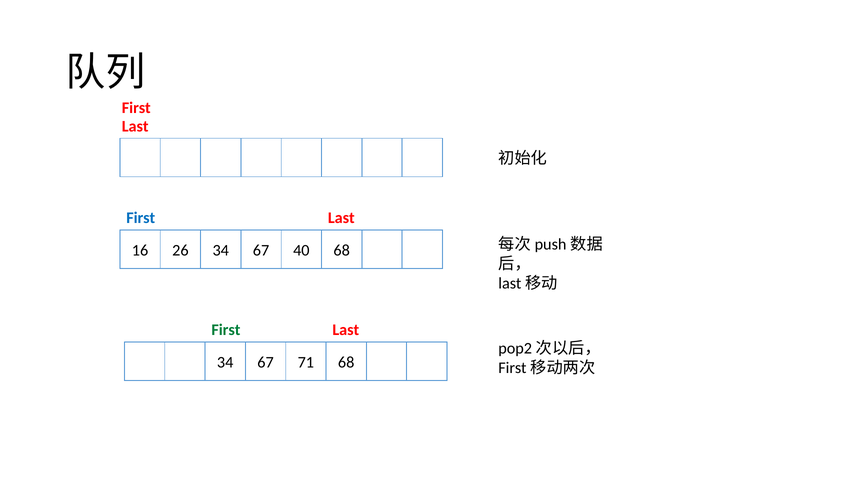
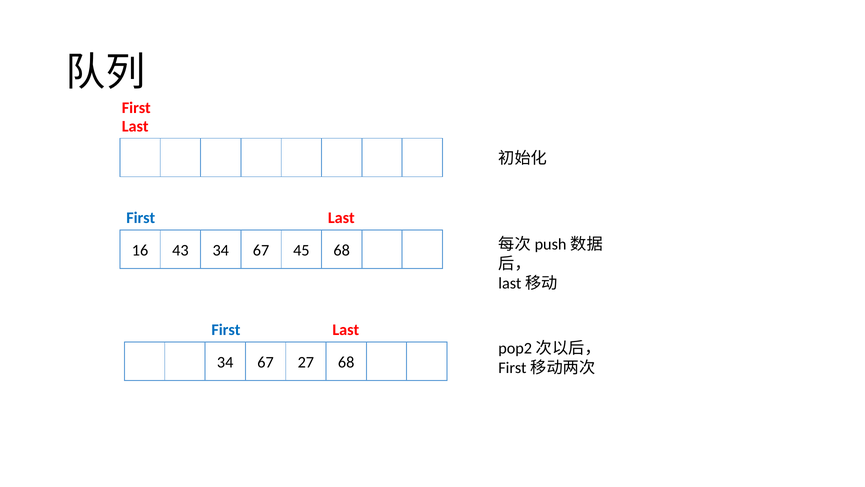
26: 26 -> 43 (180, 250)
40: 40 -> 45 (301, 250)
First colour: green -> blue (226, 329)
71: 71 -> 27 (306, 362)
